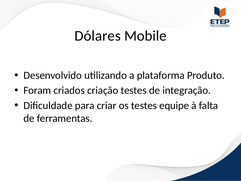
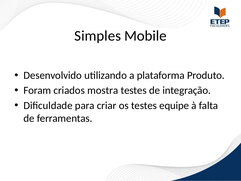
Dólares: Dólares -> Simples (98, 36)
criação: criação -> mostra (103, 90)
